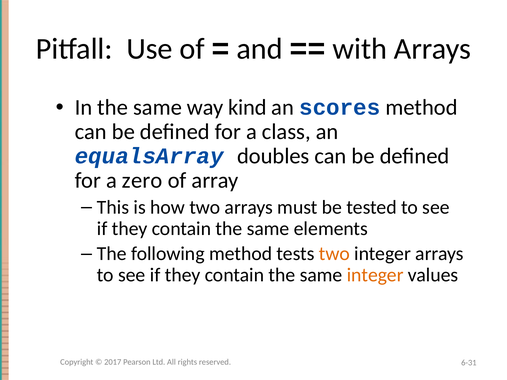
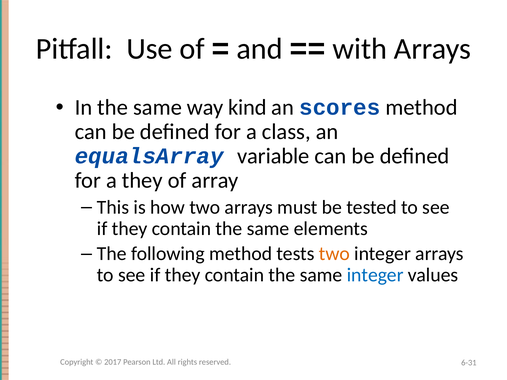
doubles: doubles -> variable (273, 156)
a zero: zero -> they (142, 181)
integer colour: orange -> blue (375, 275)
